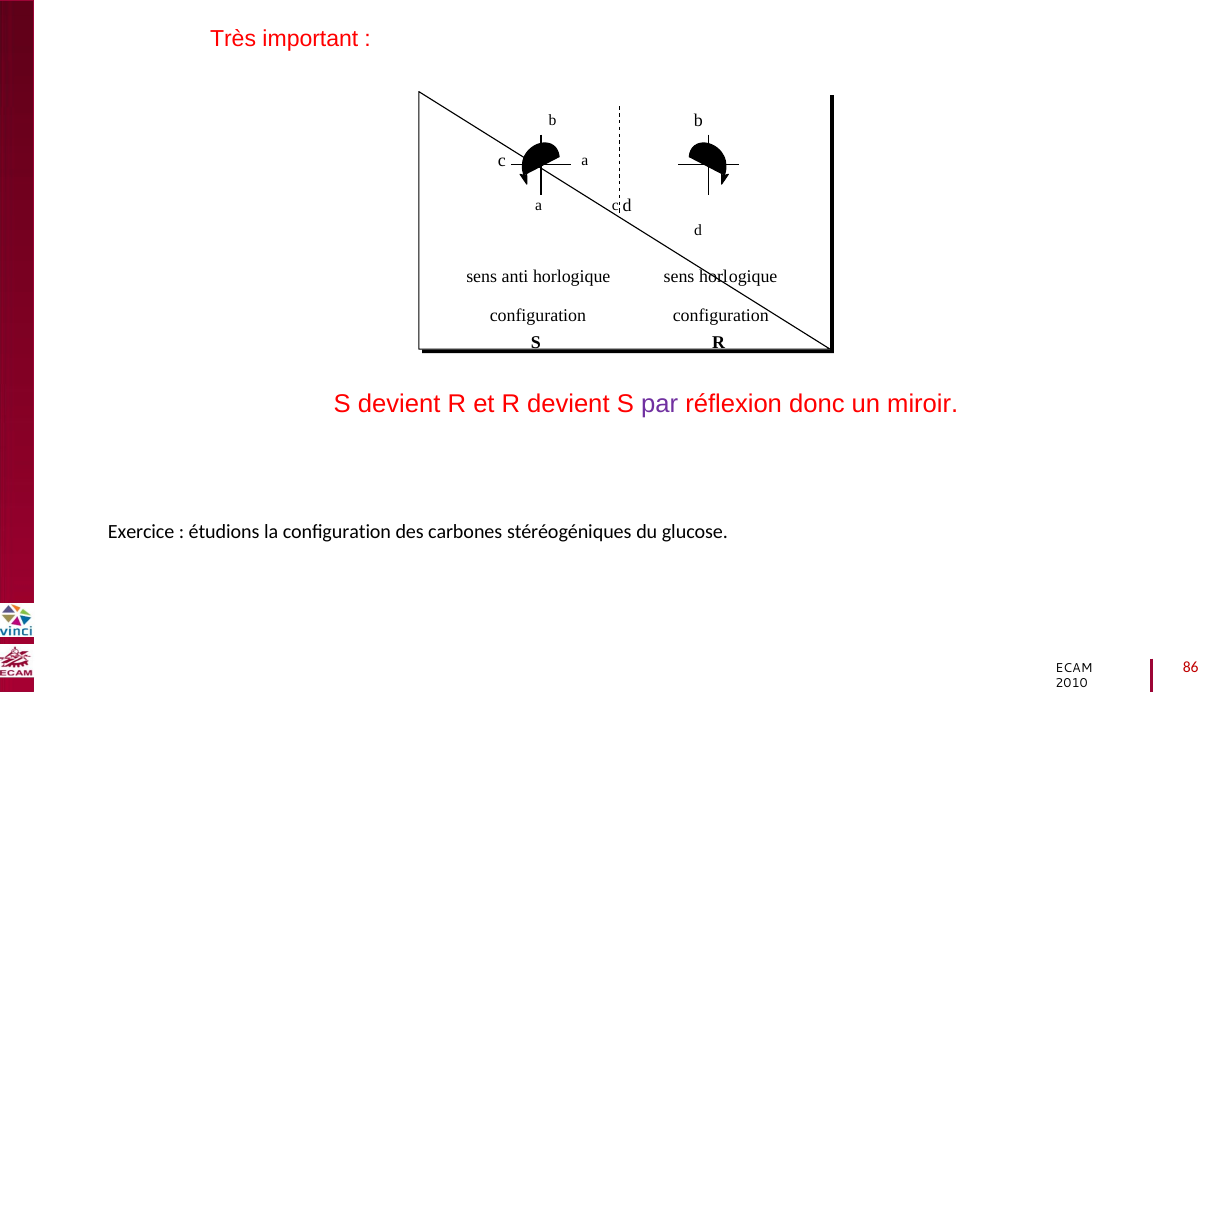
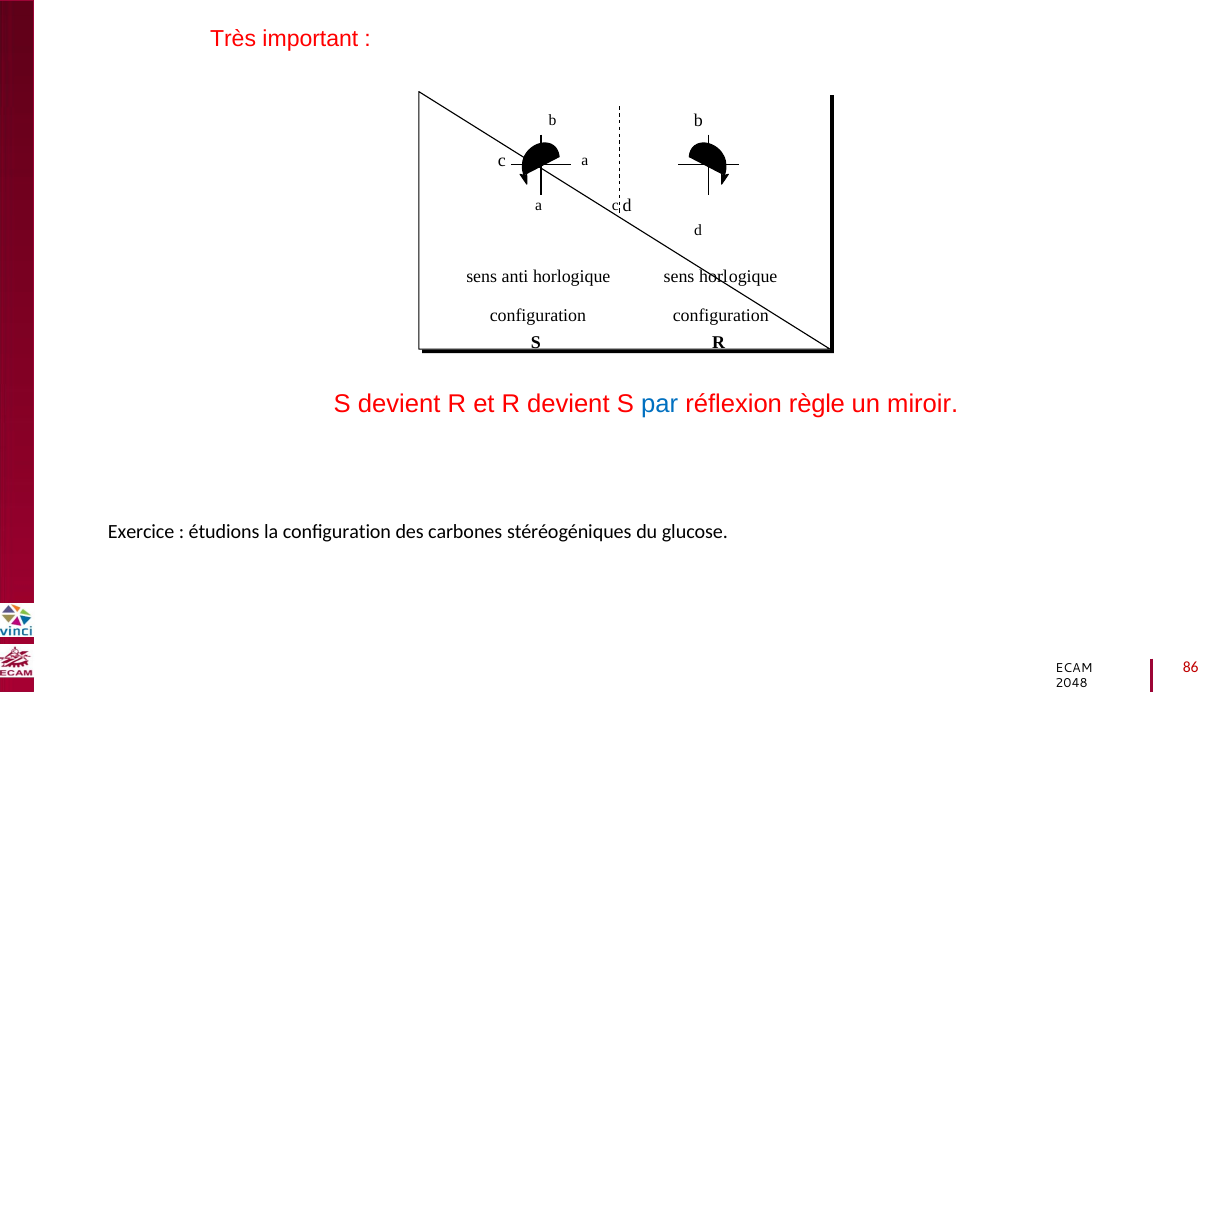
par colour: purple -> blue (660, 404)
donc: donc -> règle (817, 404)
2010: 2010 -> 2048 (1072, 683)
